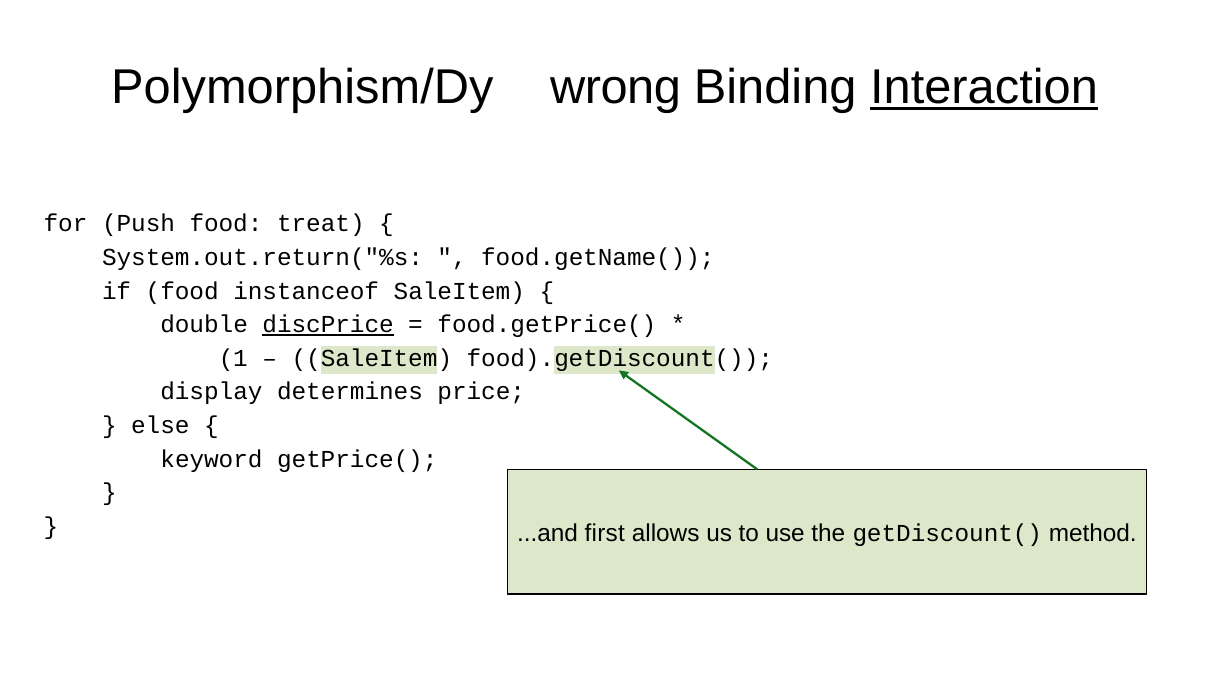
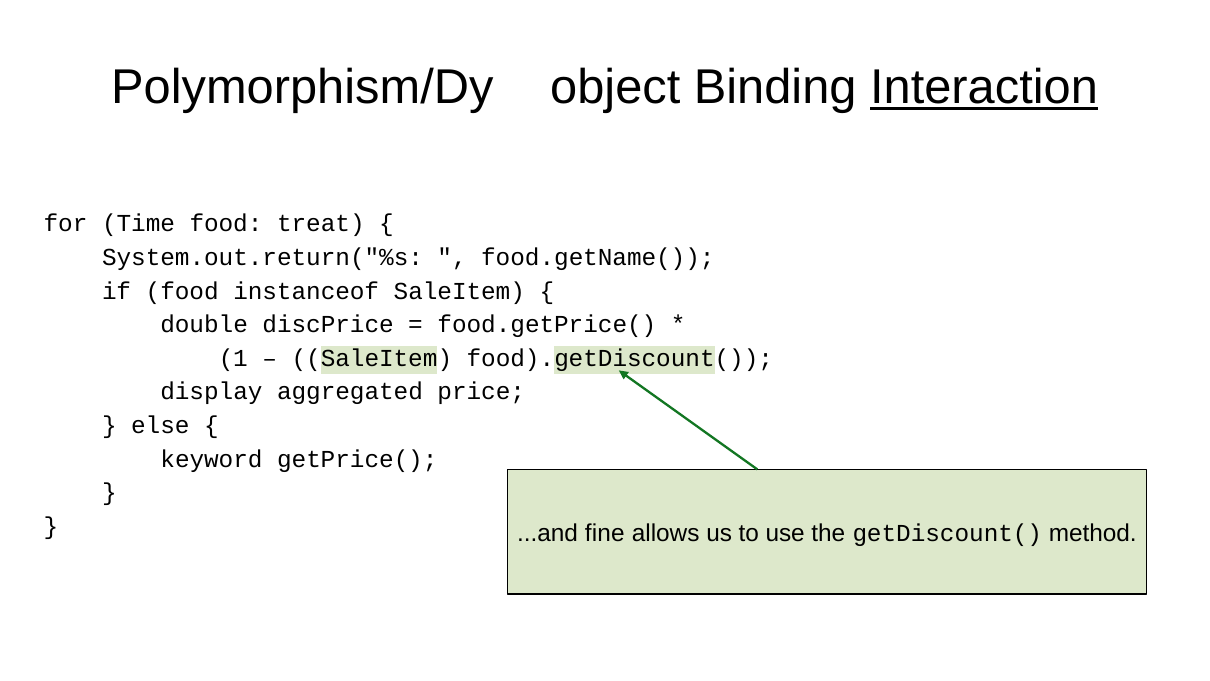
wrong: wrong -> object (615, 87)
Push: Push -> Time (138, 224)
discPrice underline: present -> none (328, 325)
determines: determines -> aggregated (350, 392)
first: first -> fine (605, 533)
